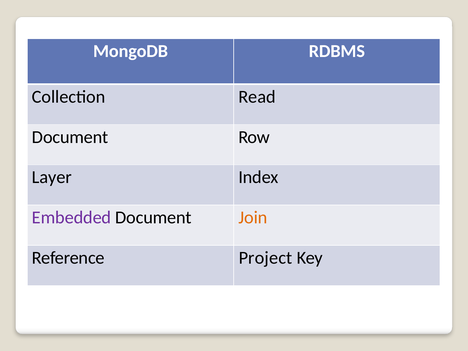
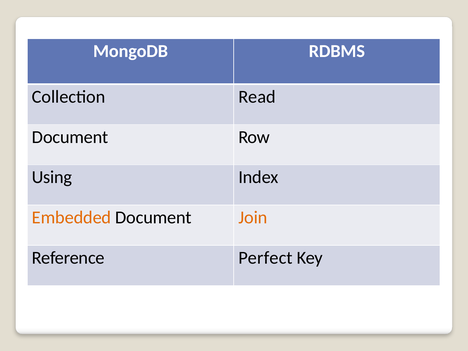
Layer: Layer -> Using (52, 177)
Embedded colour: purple -> orange (72, 218)
Project: Project -> Perfect (266, 258)
